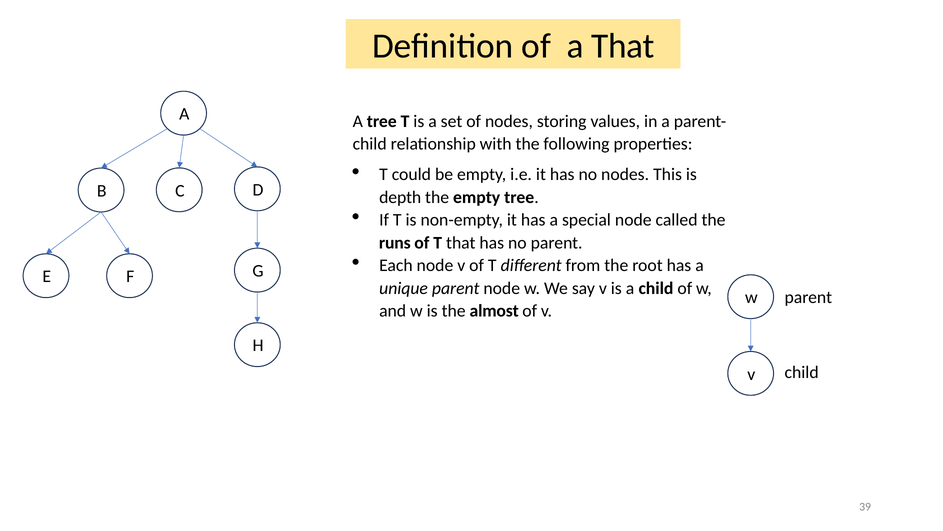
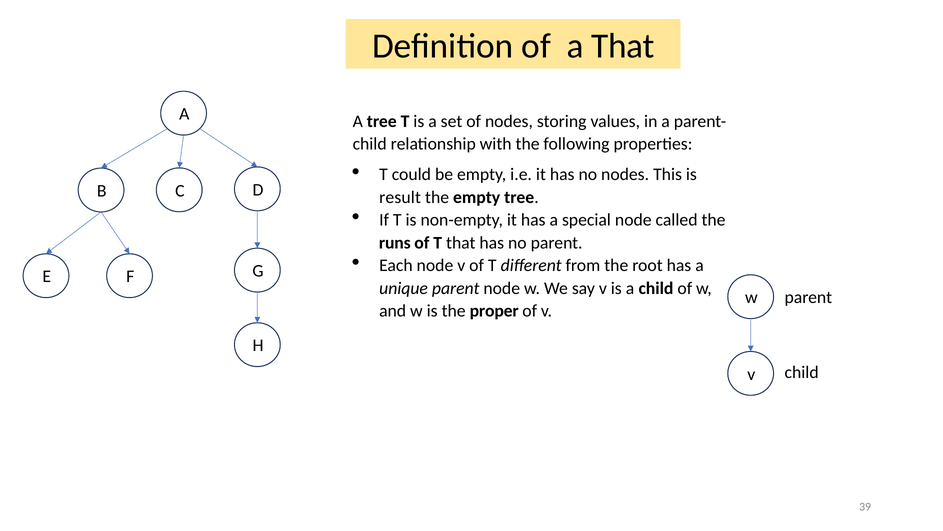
depth: depth -> result (400, 197)
almost: almost -> proper (494, 311)
